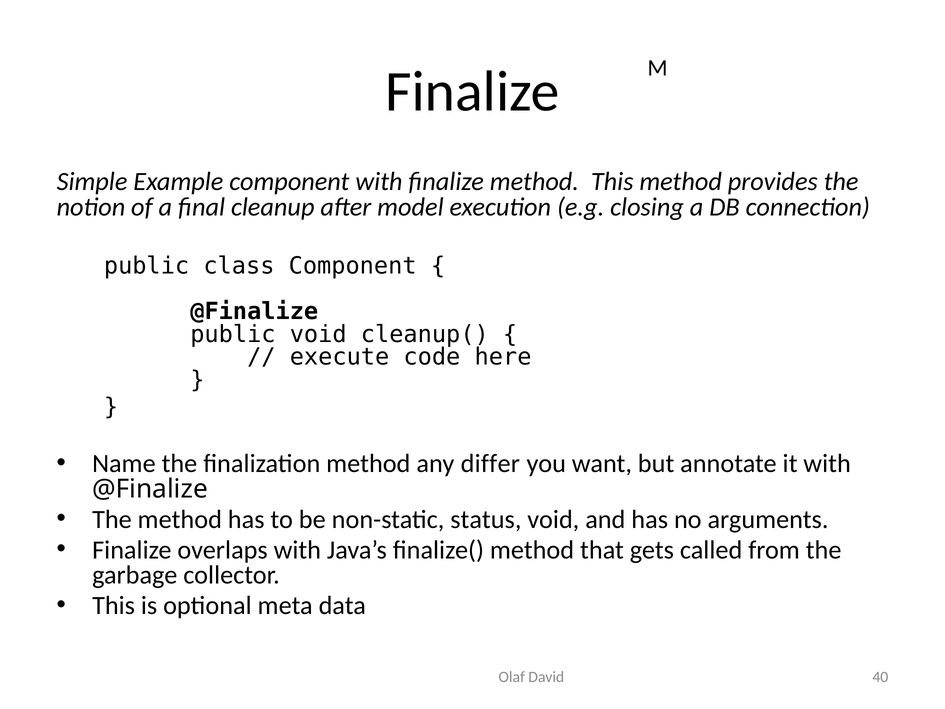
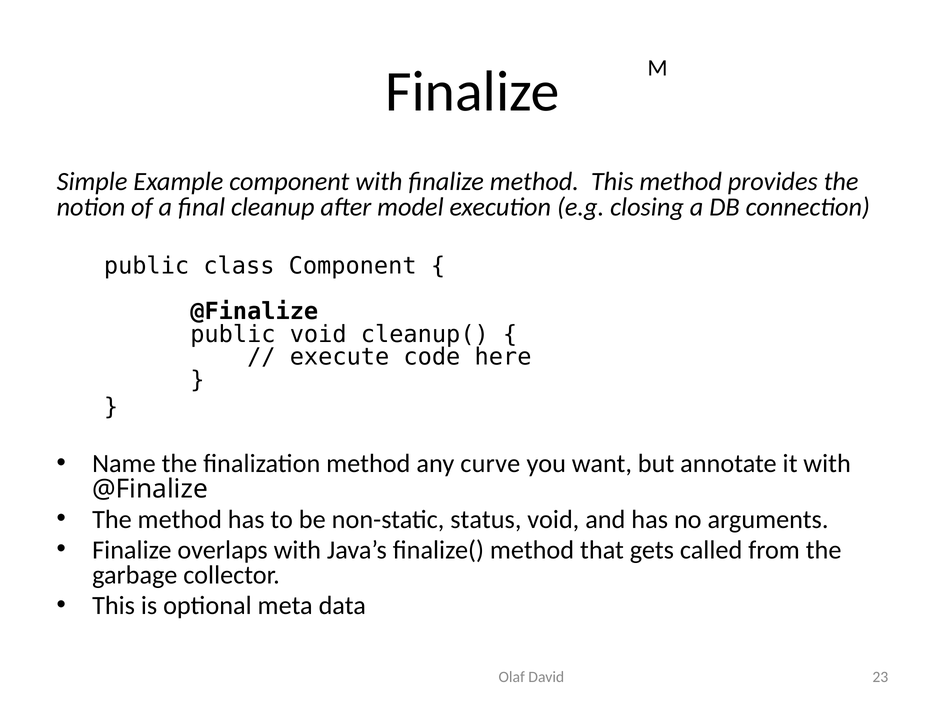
differ: differ -> curve (490, 463)
40: 40 -> 23 (880, 677)
